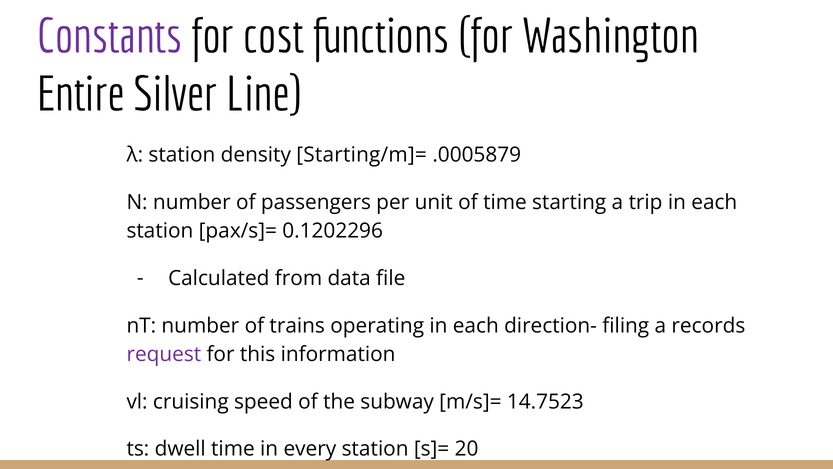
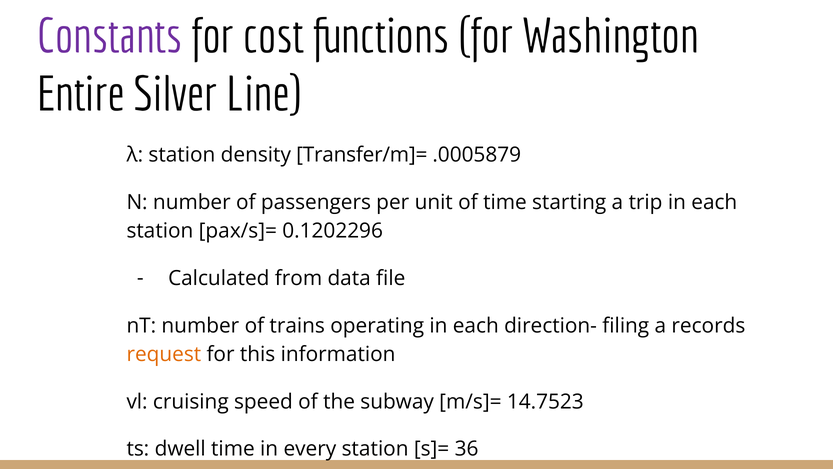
Starting/m]=: Starting/m]= -> Transfer/m]= (362, 155)
request colour: purple -> orange (164, 354)
20: 20 -> 36 (467, 449)
